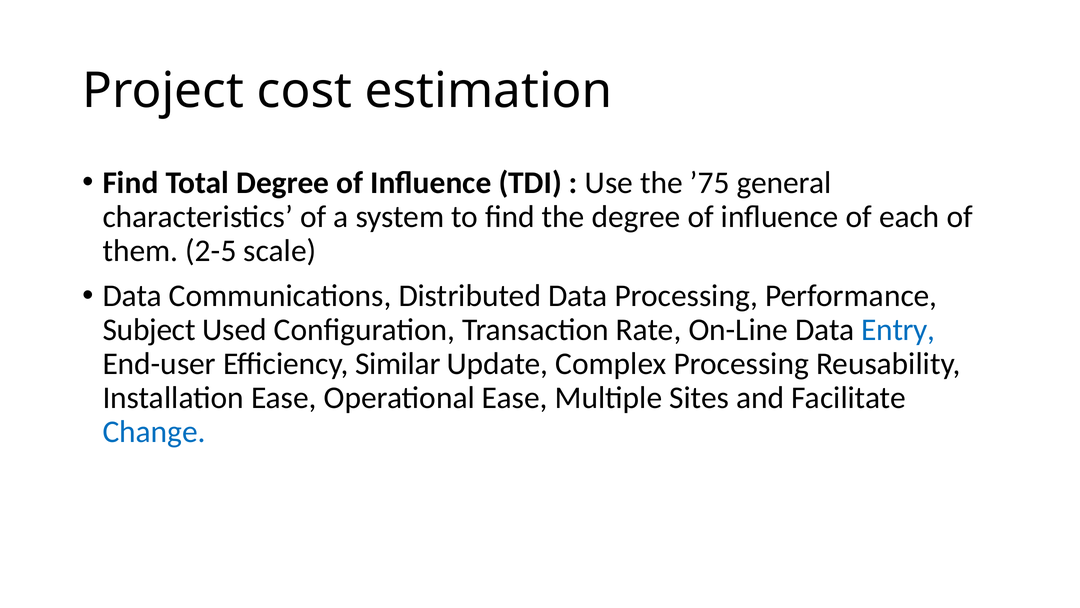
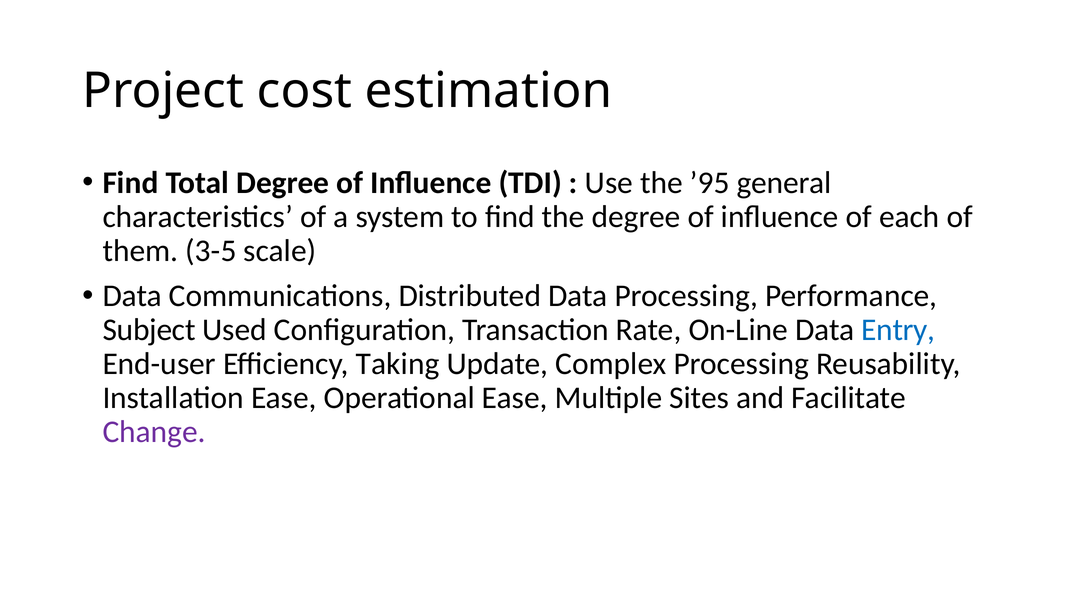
’75: ’75 -> ’95 (710, 183)
2-5: 2-5 -> 3-5 (211, 250)
Similar: Similar -> Taking (398, 364)
Change colour: blue -> purple (154, 432)
